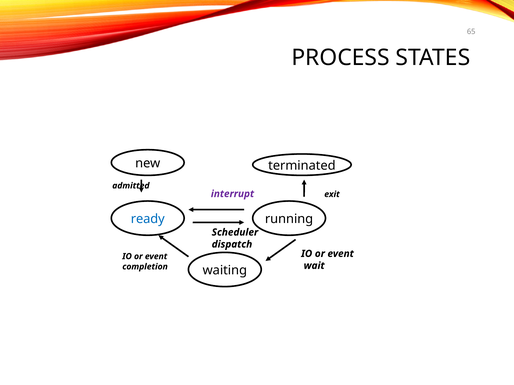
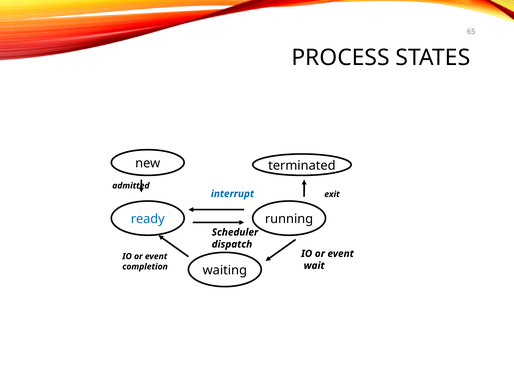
interrupt colour: purple -> blue (232, 194)
